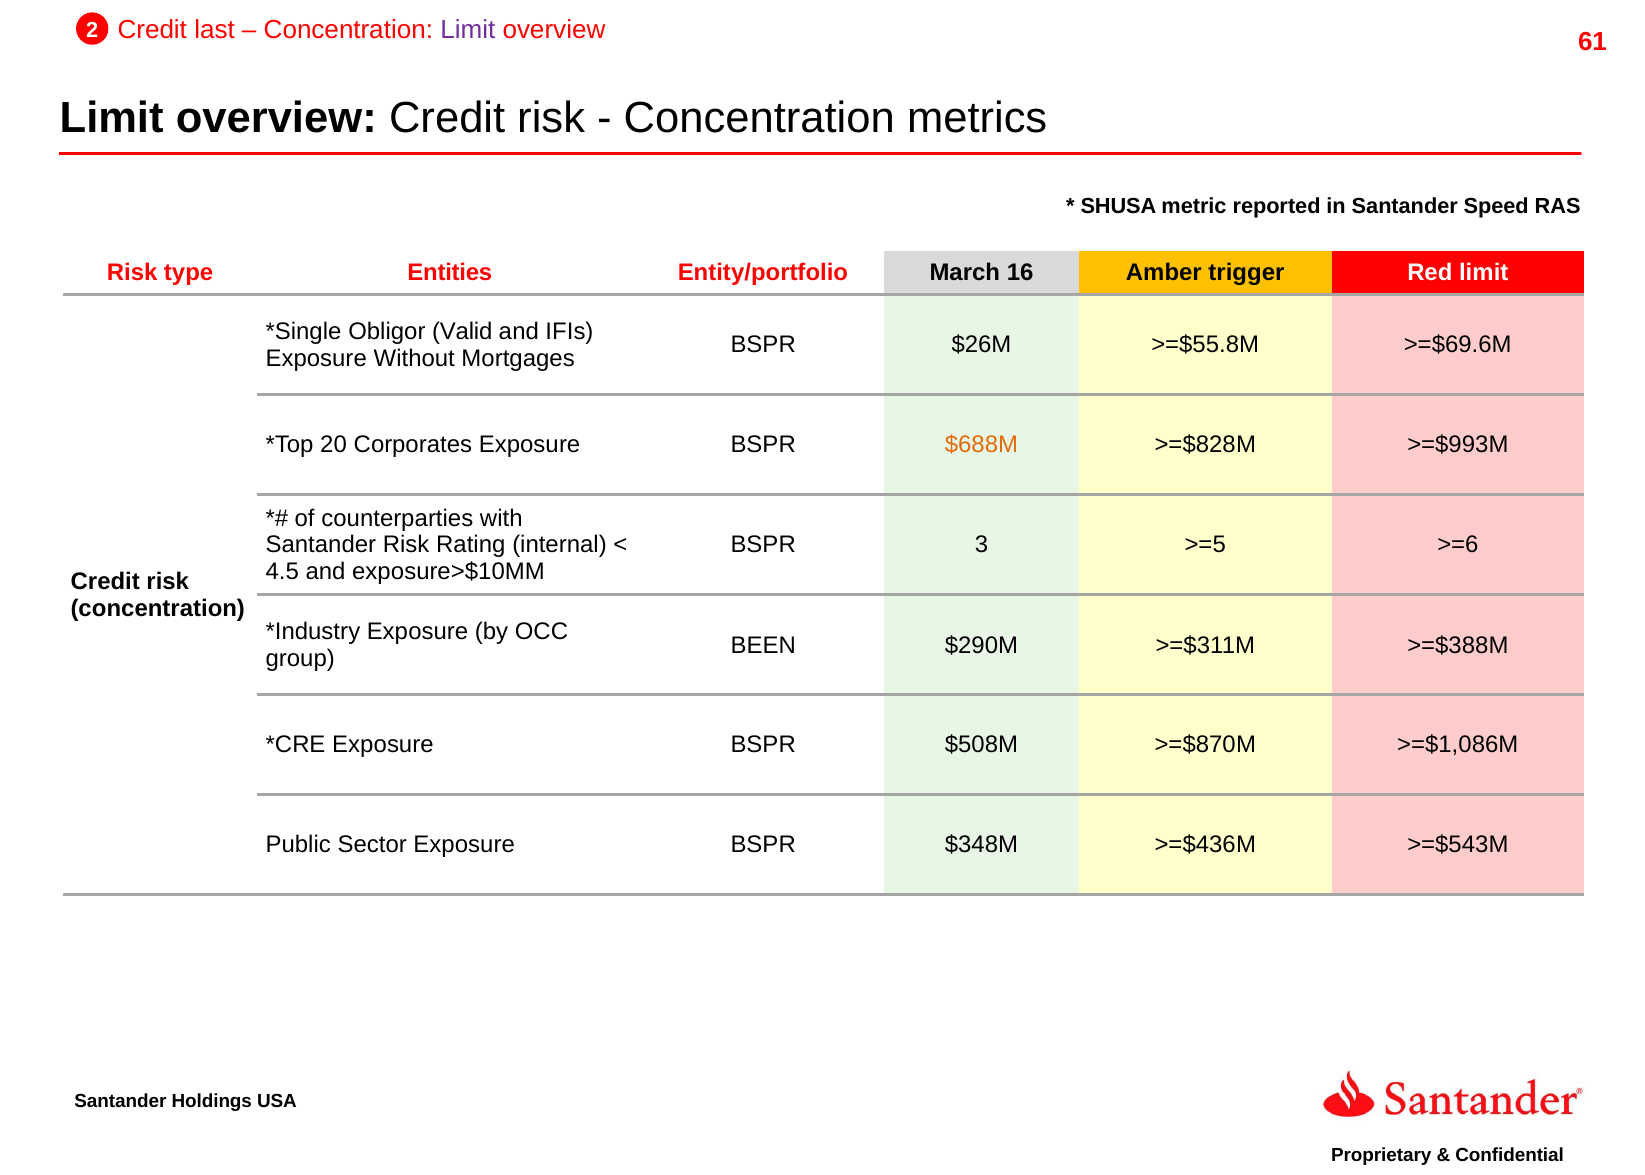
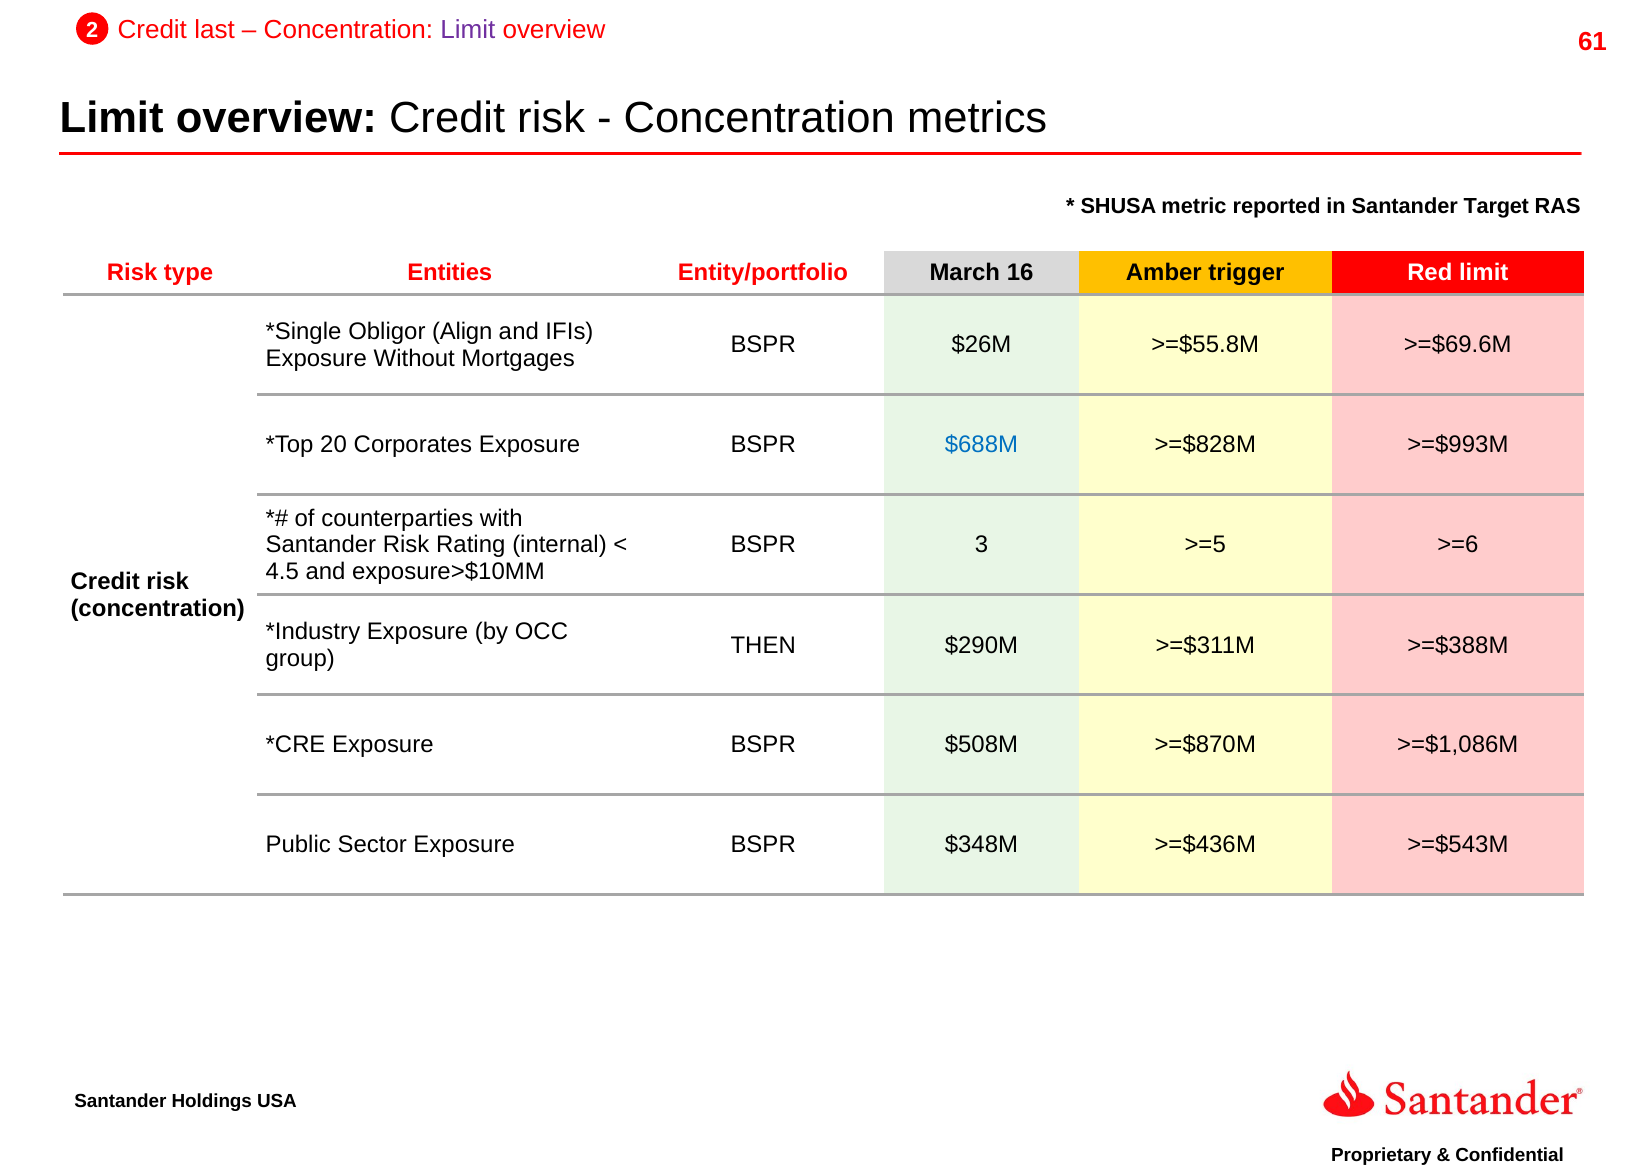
Speed: Speed -> Target (1496, 206)
Valid: Valid -> Align (462, 331)
$688M colour: orange -> blue (981, 445)
BEEN: BEEN -> THEN (763, 645)
